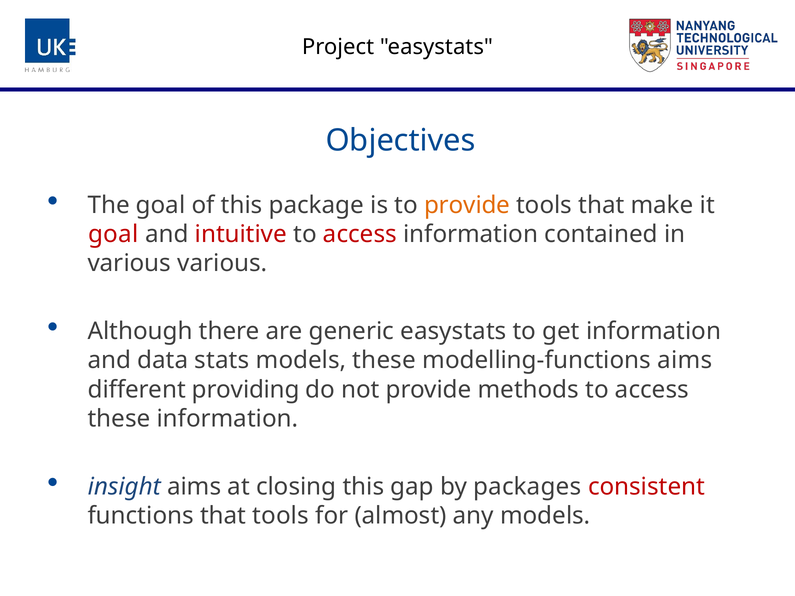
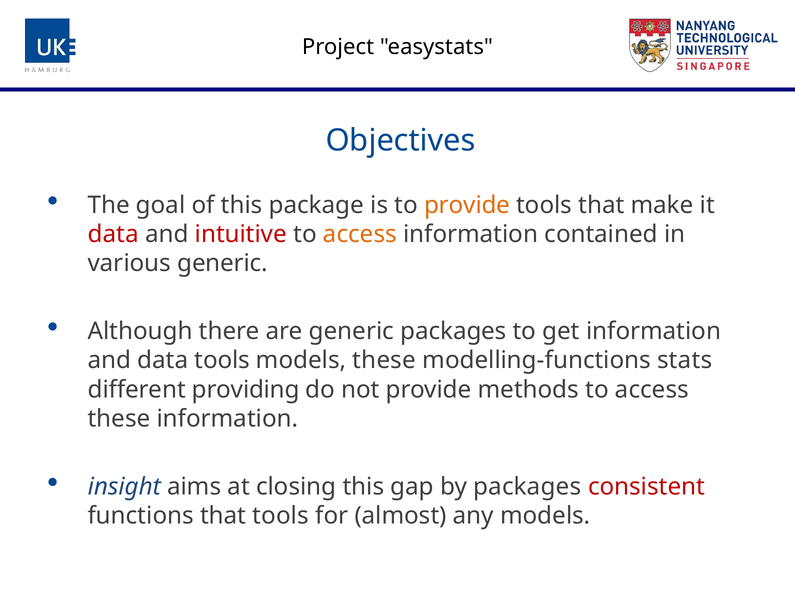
goal: goal -> data (113, 234)
access colour: red -> orange (360, 234)
various various: various -> generic (222, 264)
generic easystats: easystats -> packages (453, 331)
data stats: stats -> tools (222, 361)
modelling-functions aims: aims -> stats (685, 361)
